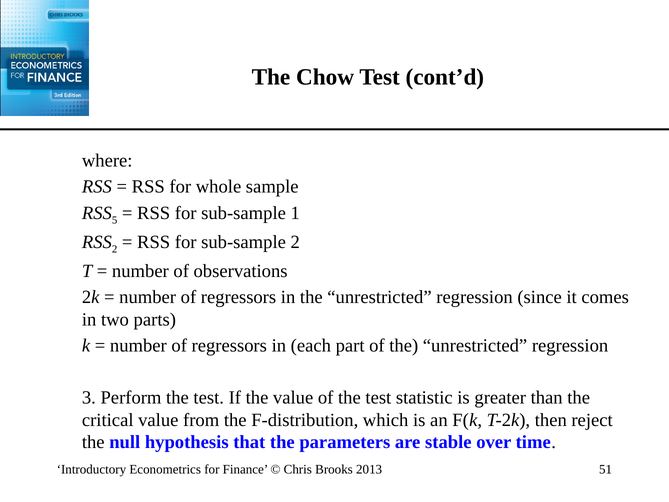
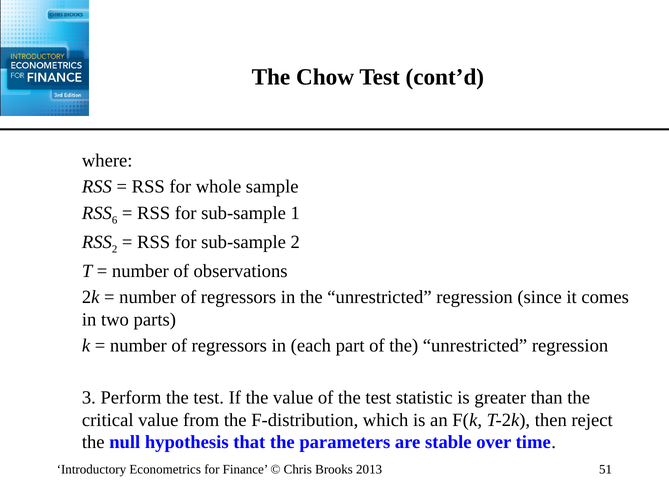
5: 5 -> 6 (115, 220)
